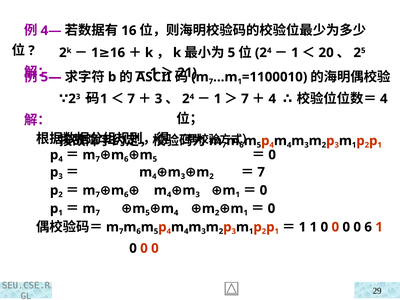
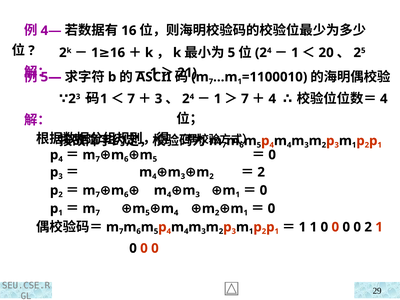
7: 7 -> 2 (261, 172)
0 6: 6 -> 2 (368, 227)
